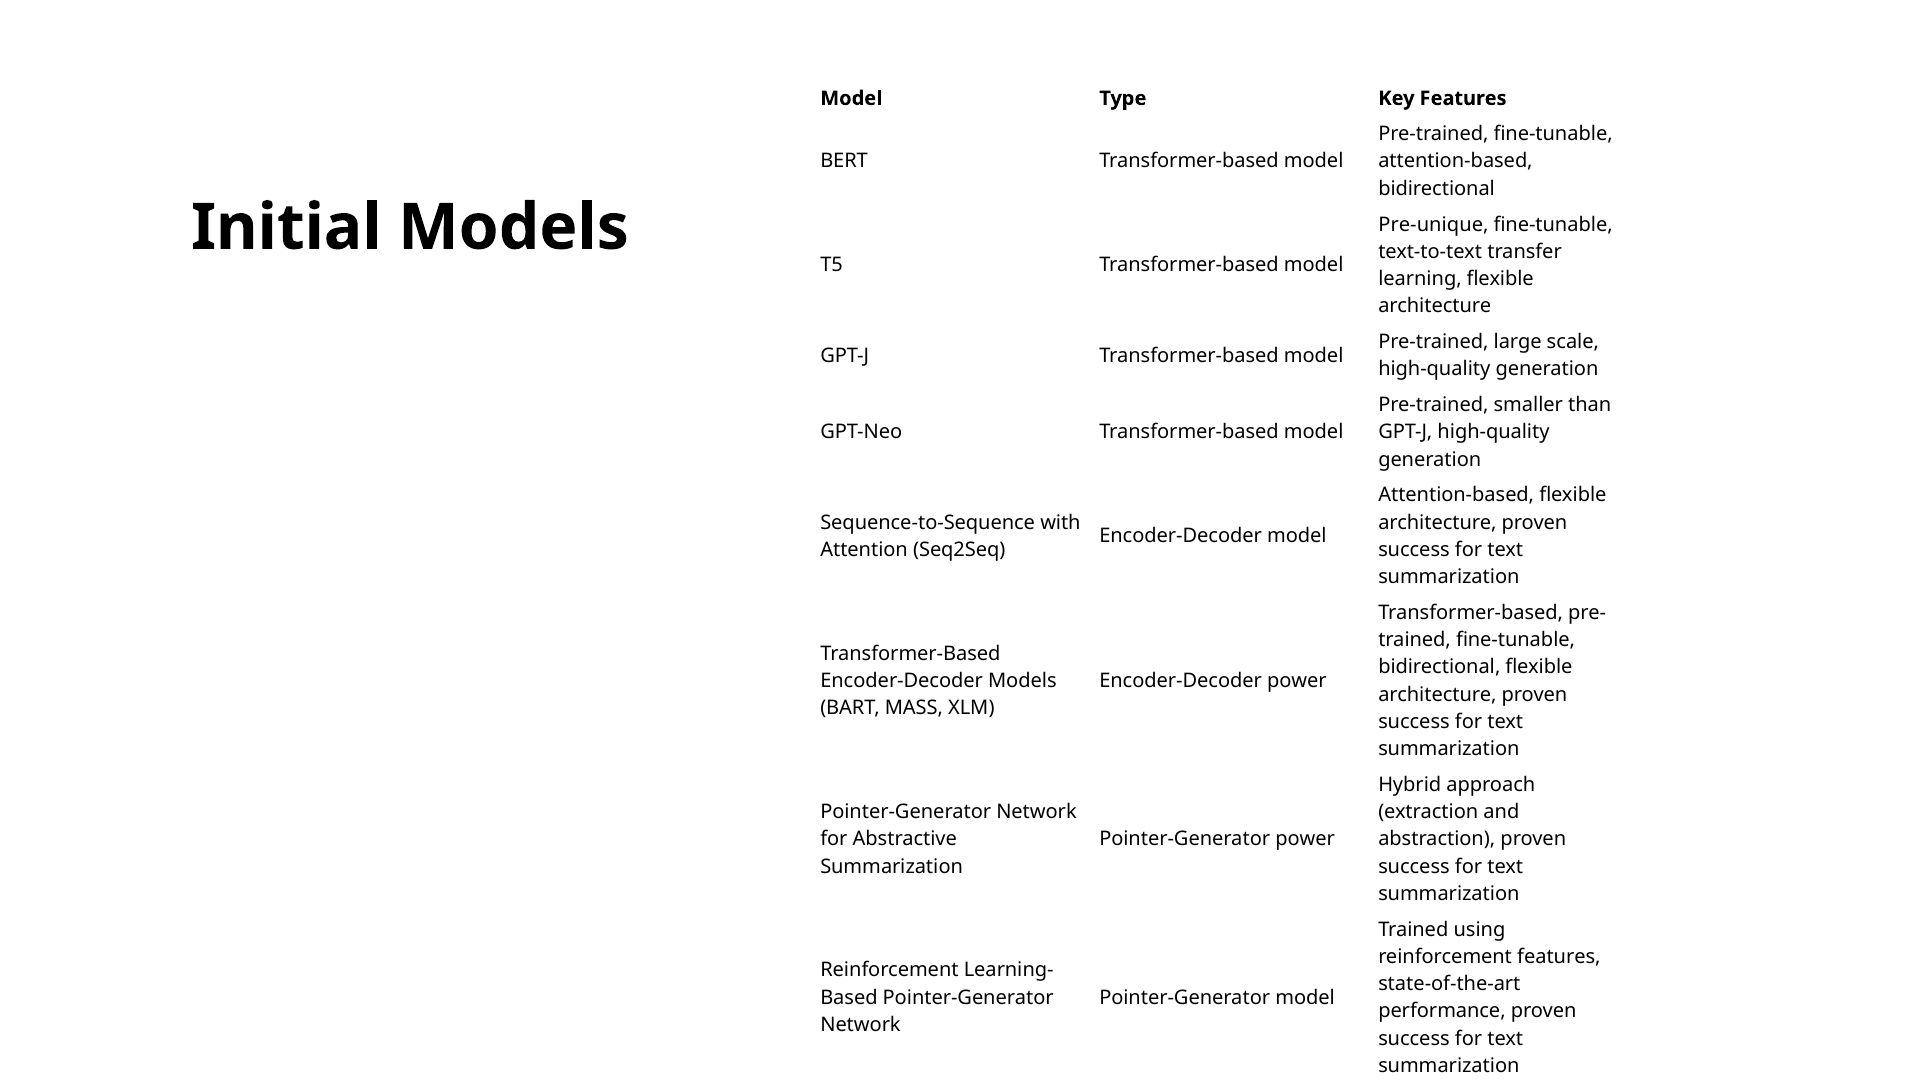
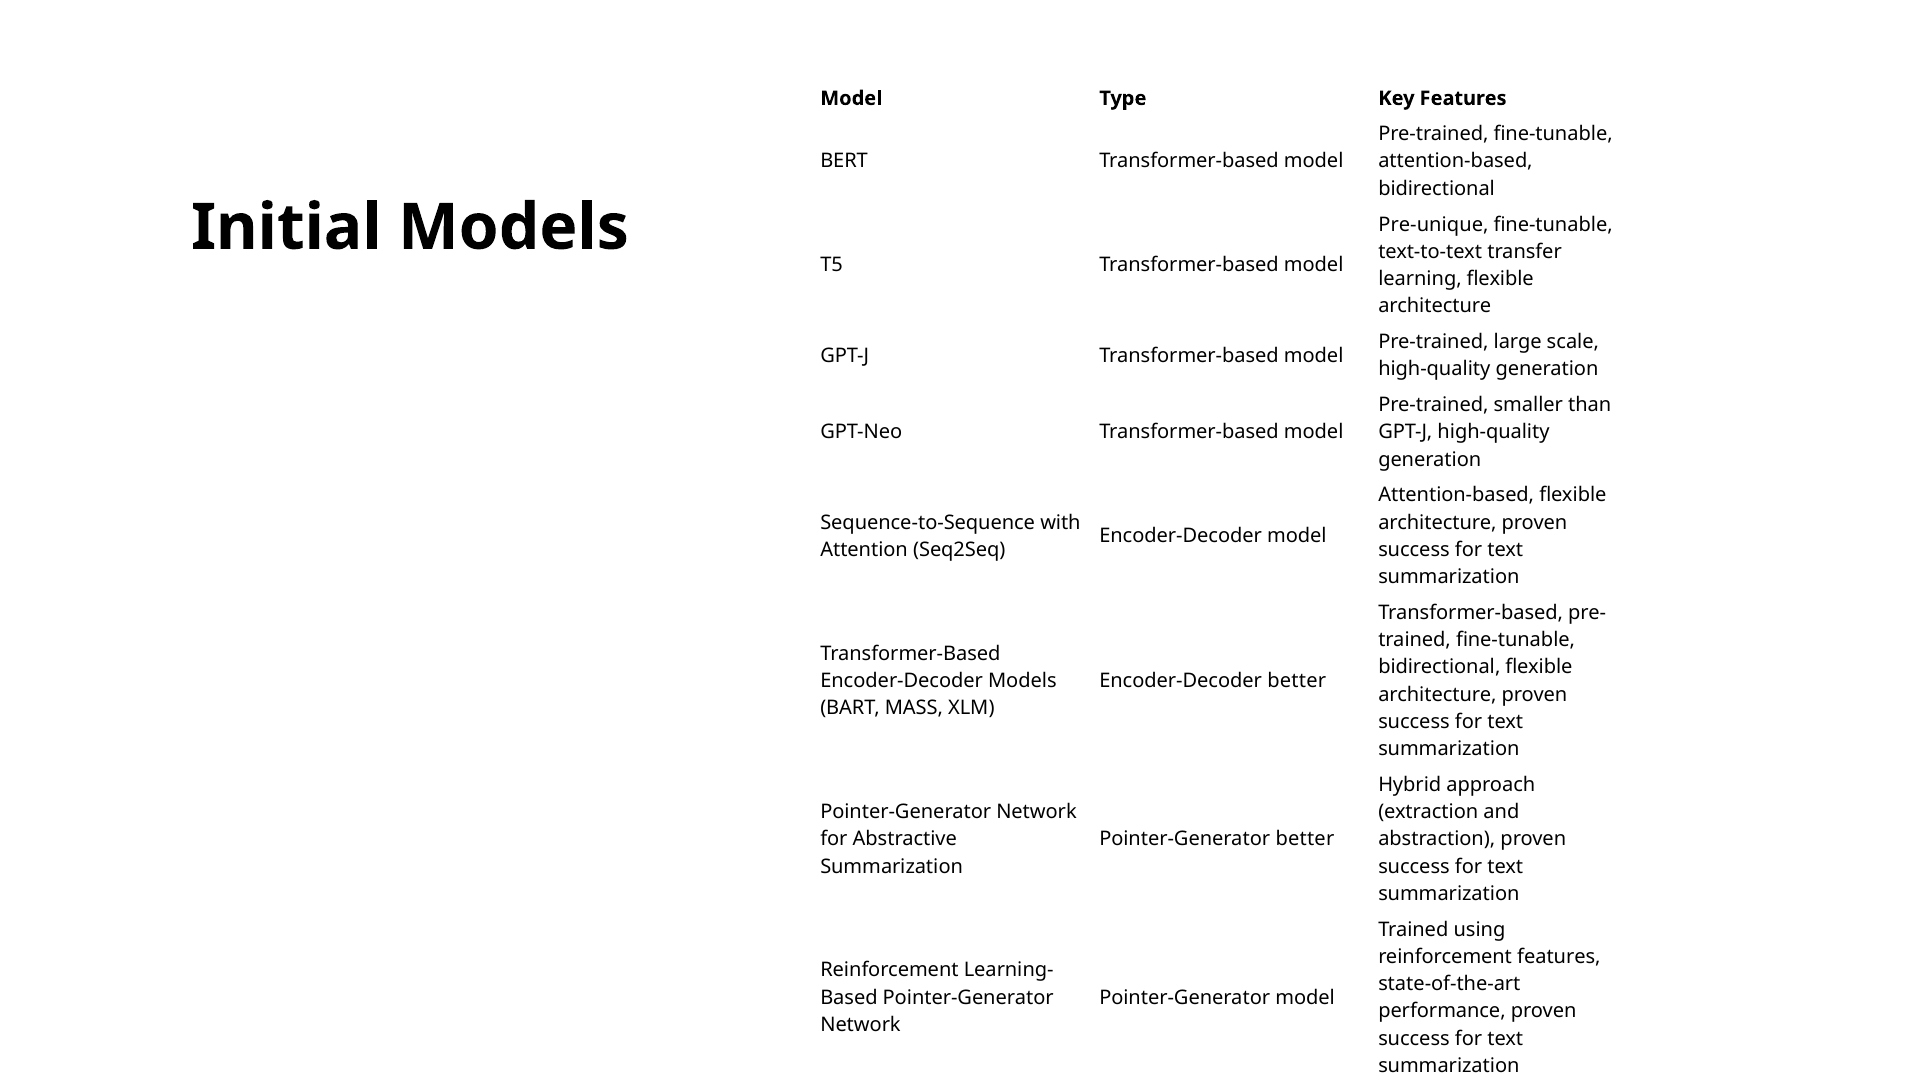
Encoder-Decoder power: power -> better (1297, 681)
Pointer-Generator power: power -> better (1305, 839)
